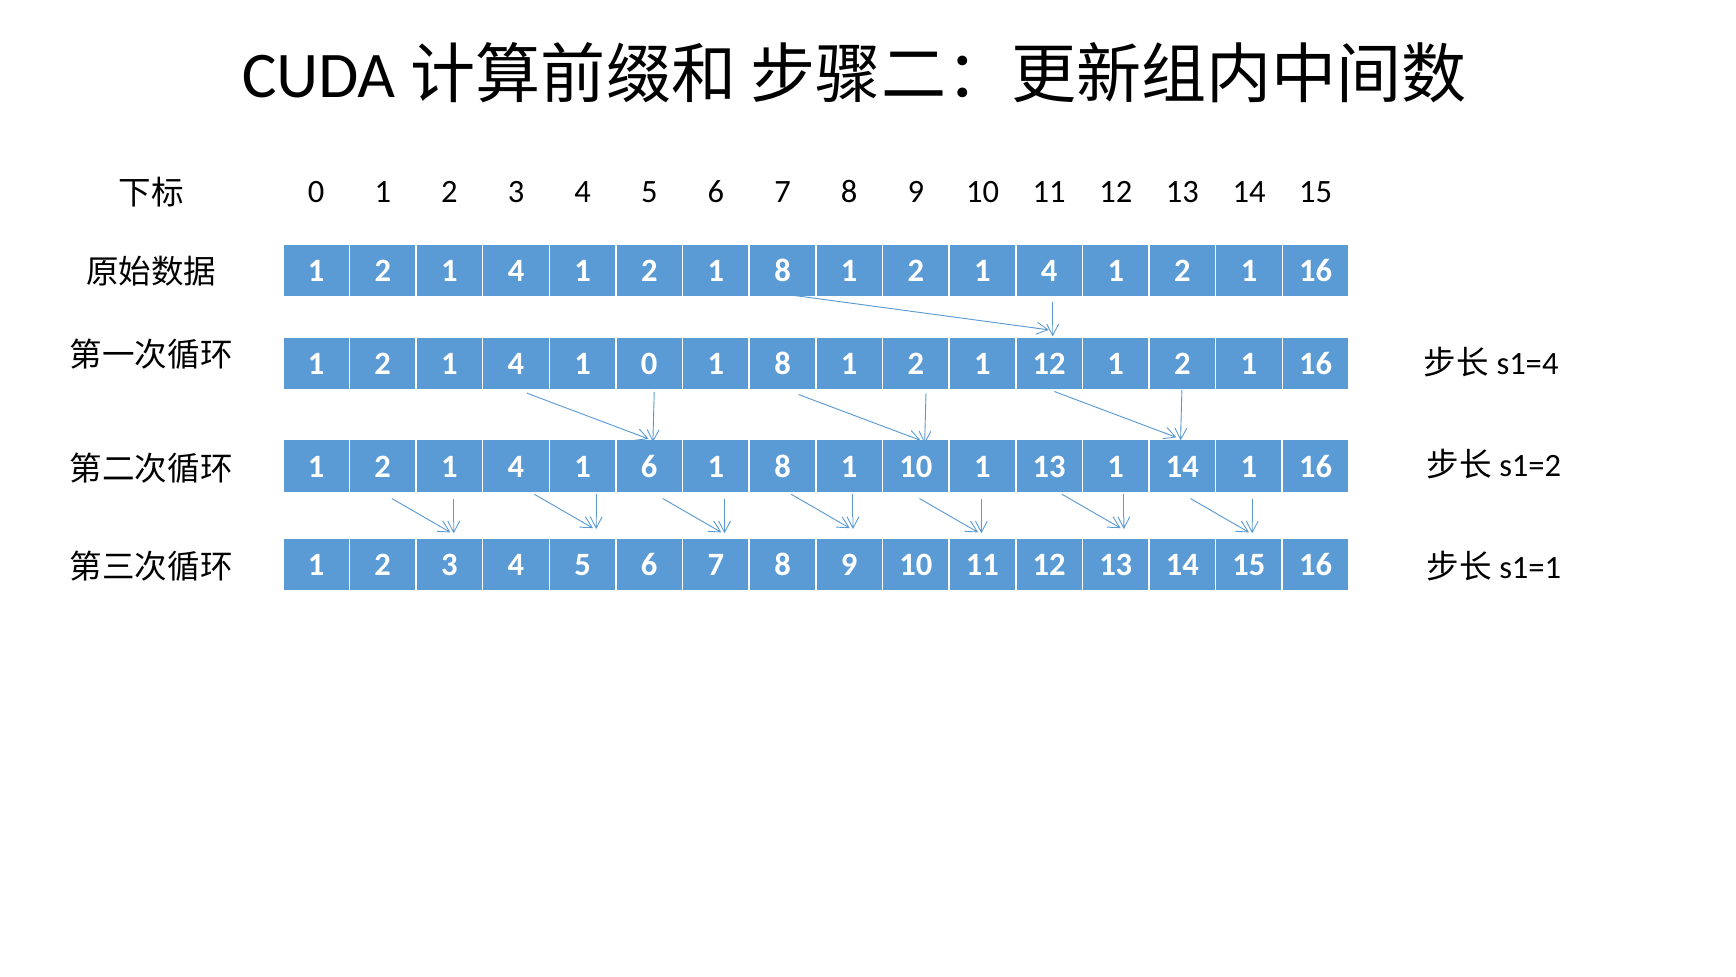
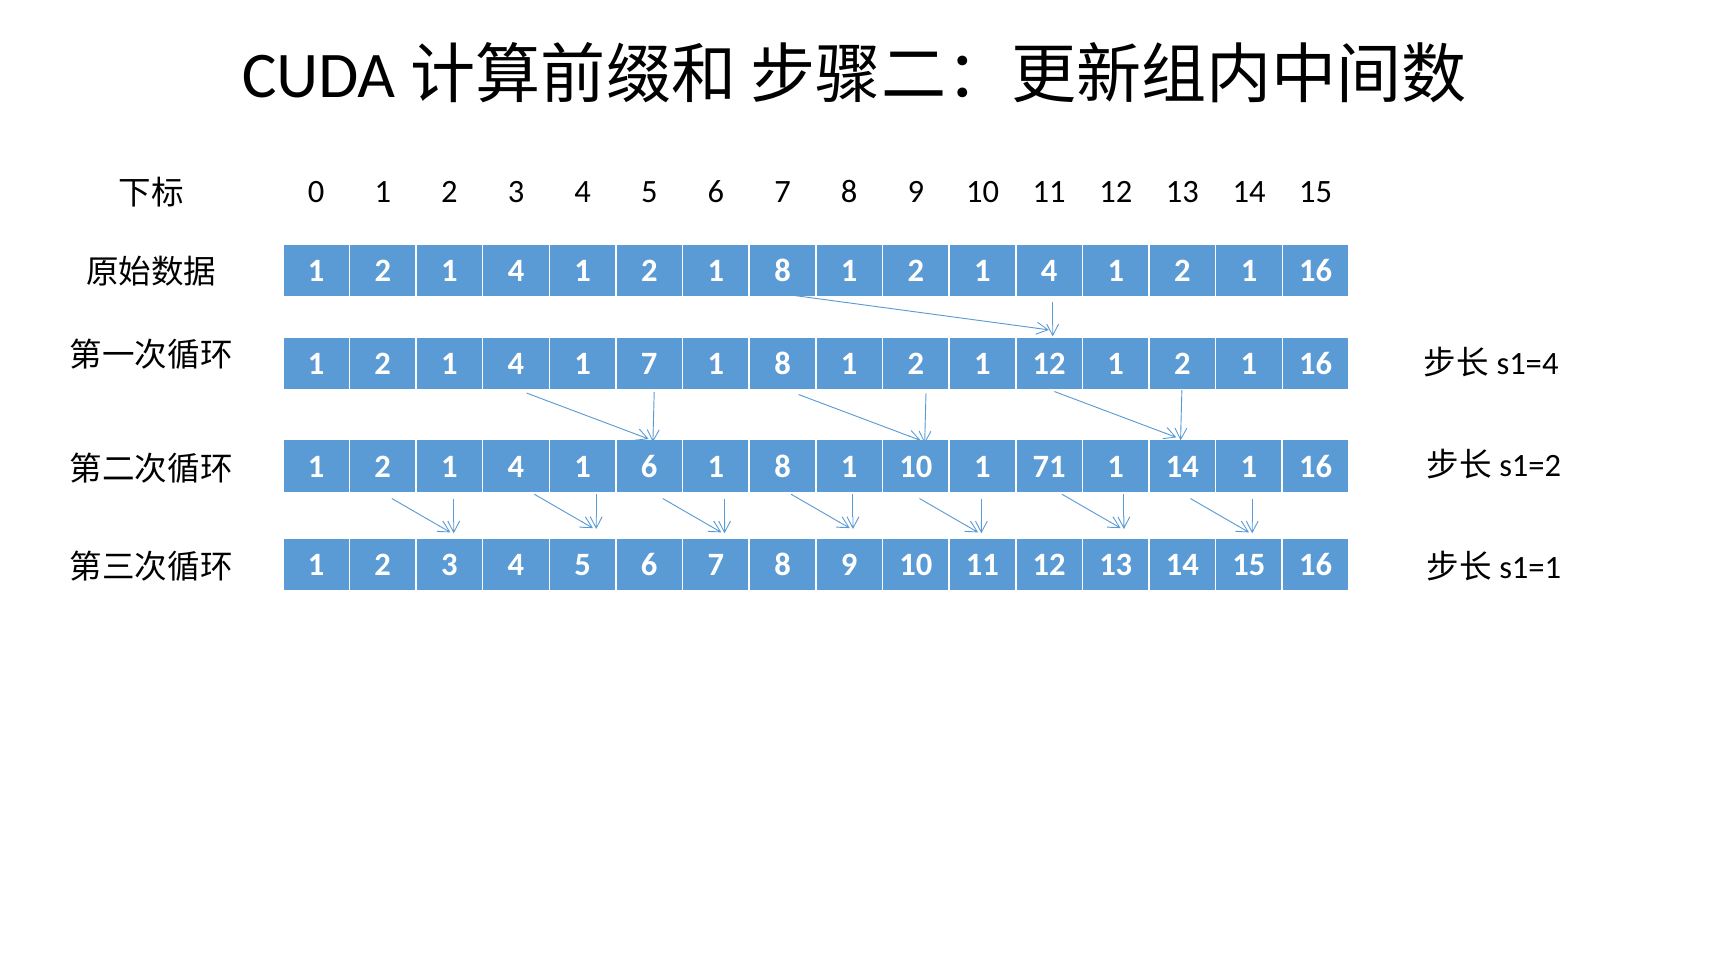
1 0: 0 -> 7 (649, 364)
1 13: 13 -> 71 (1049, 466)
